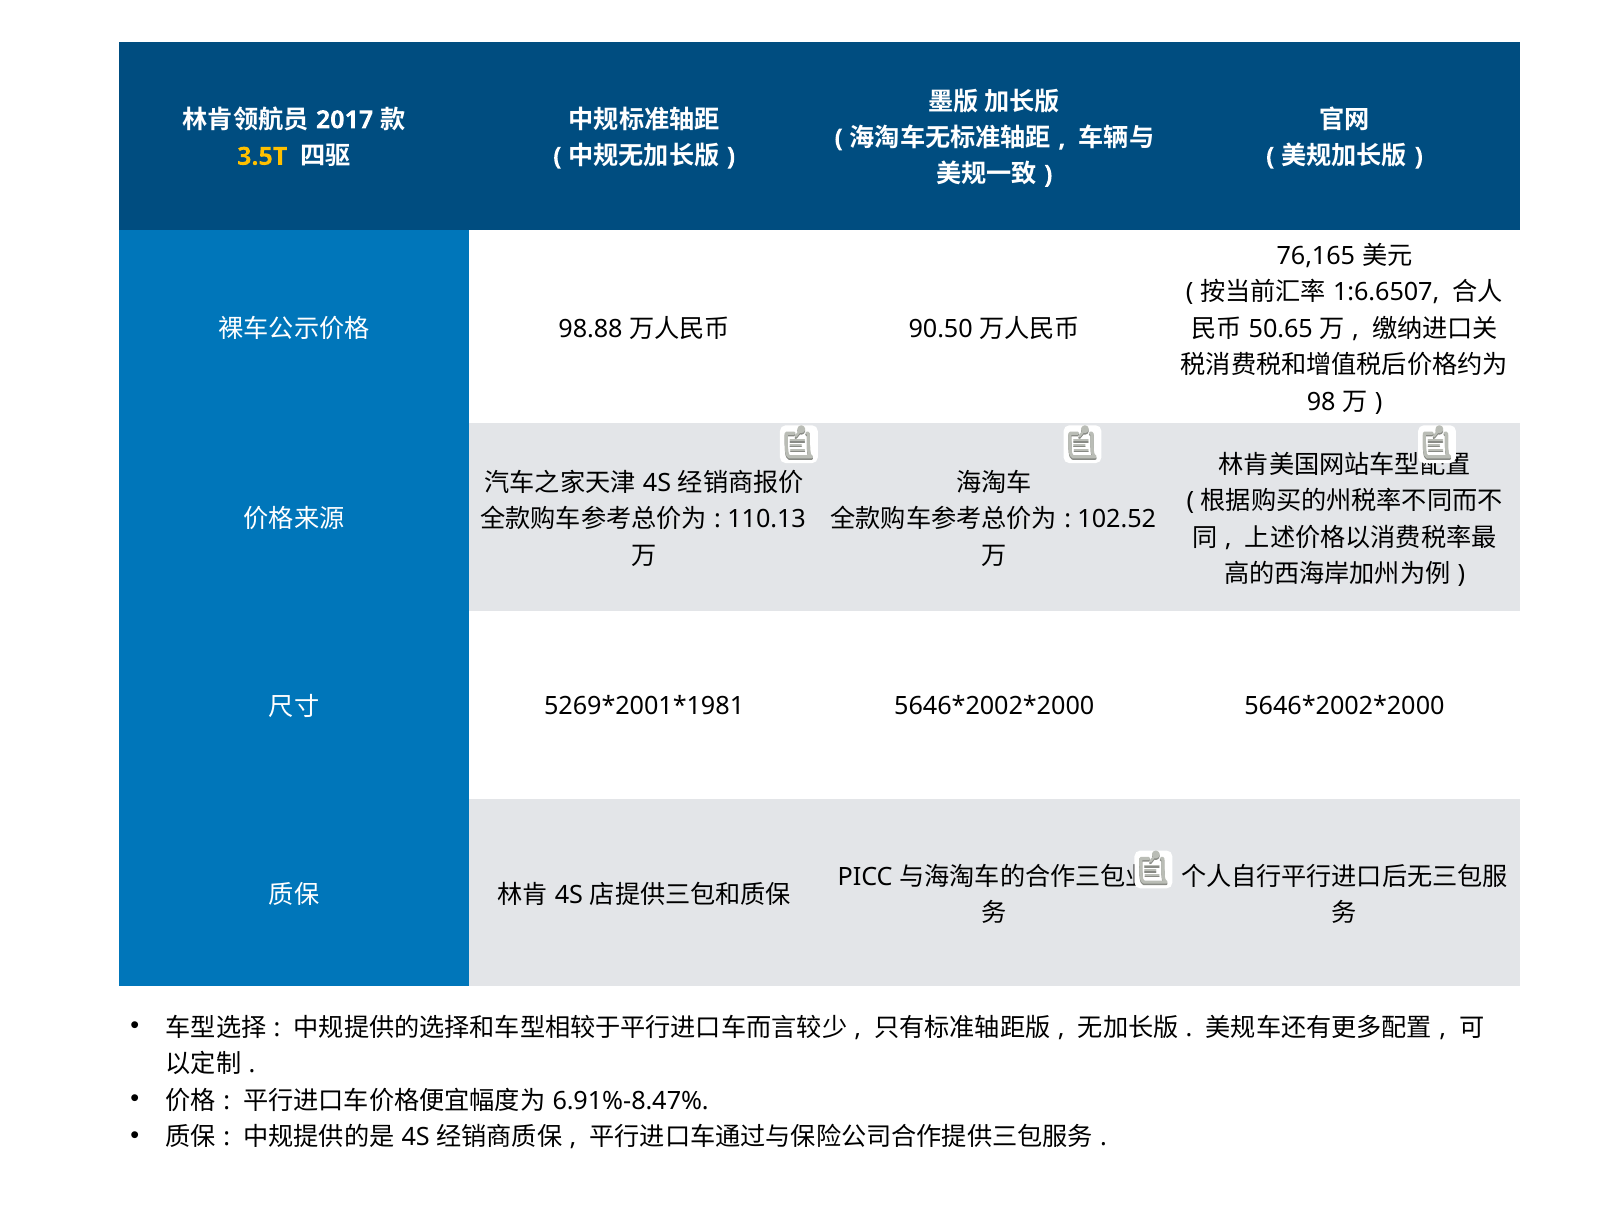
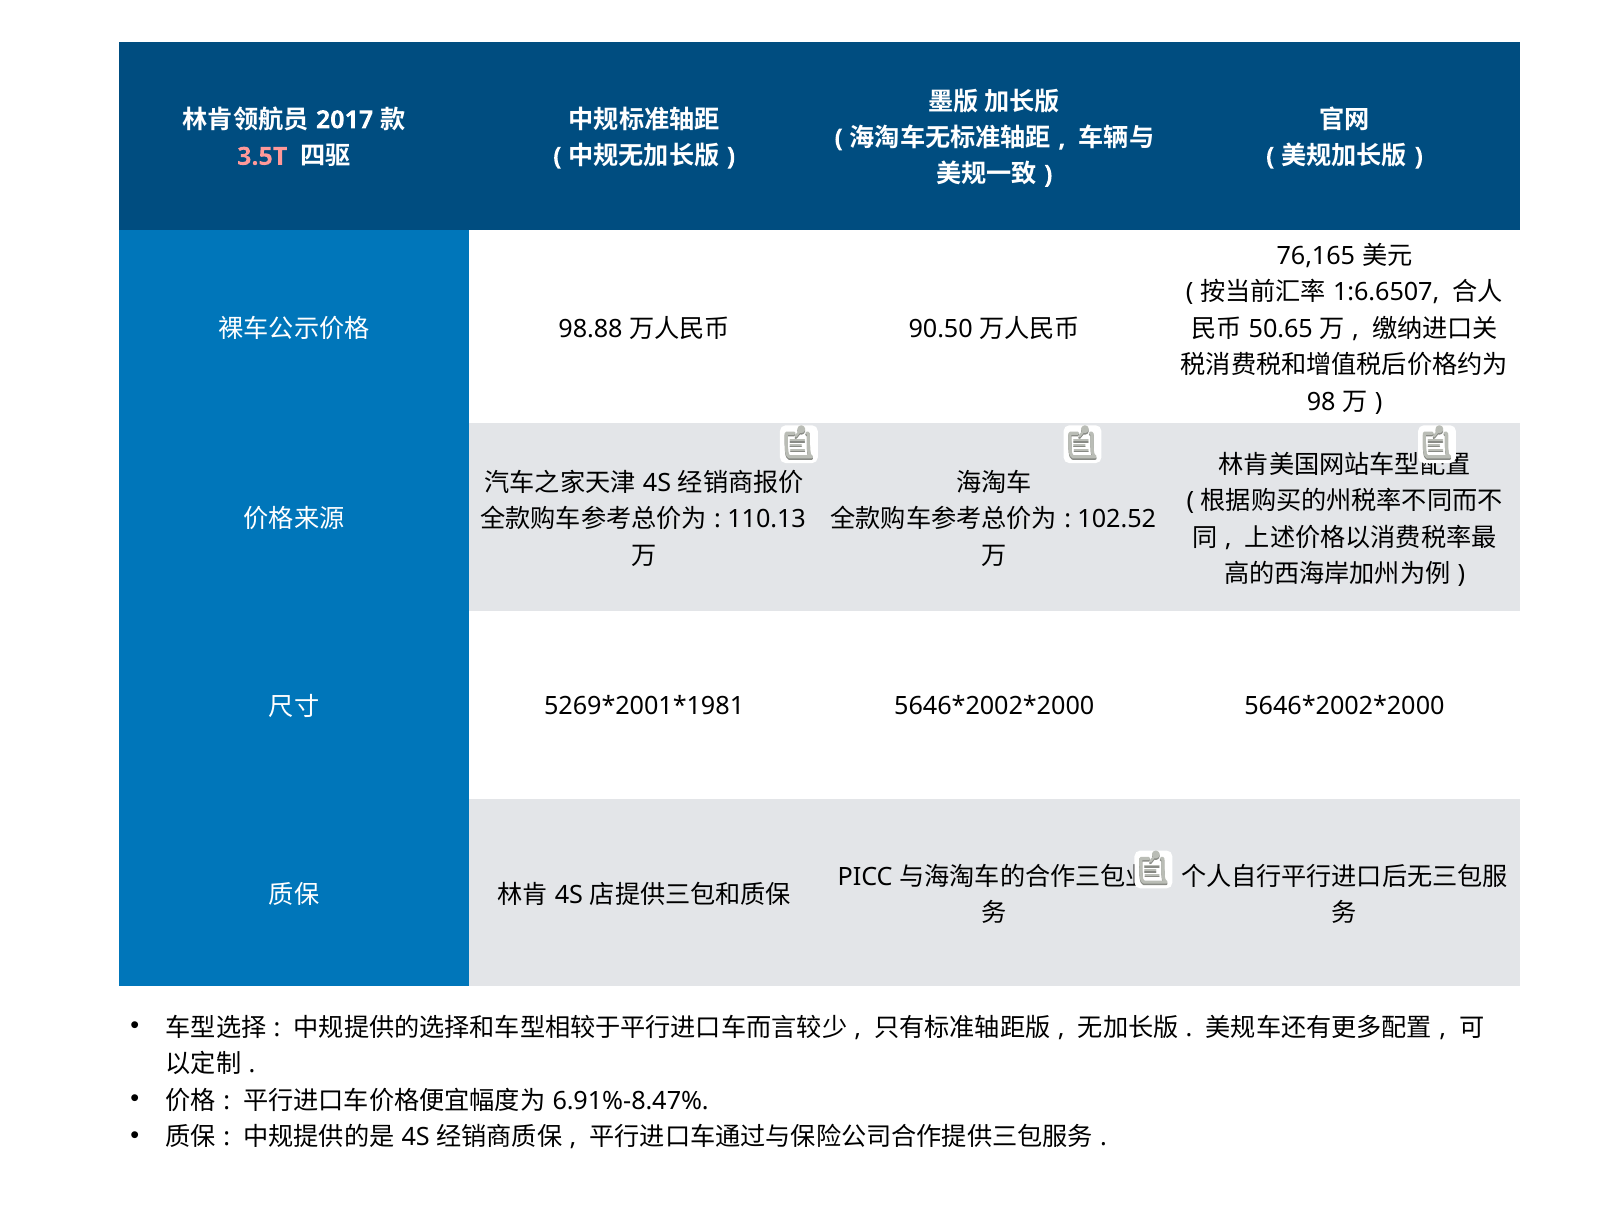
3.5T colour: yellow -> pink (262, 157)
